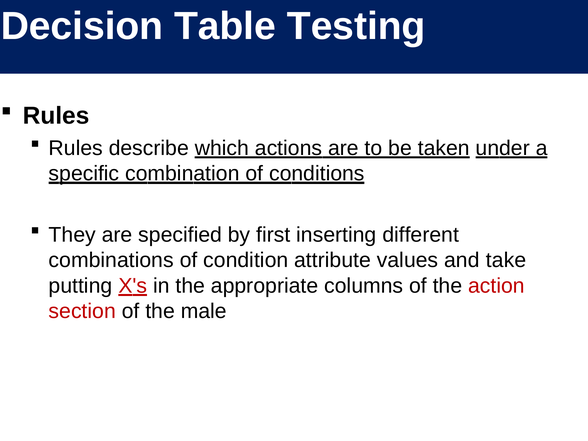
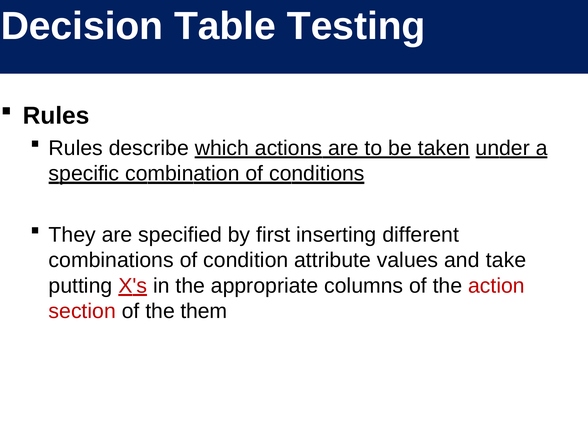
male: male -> them (204, 311)
